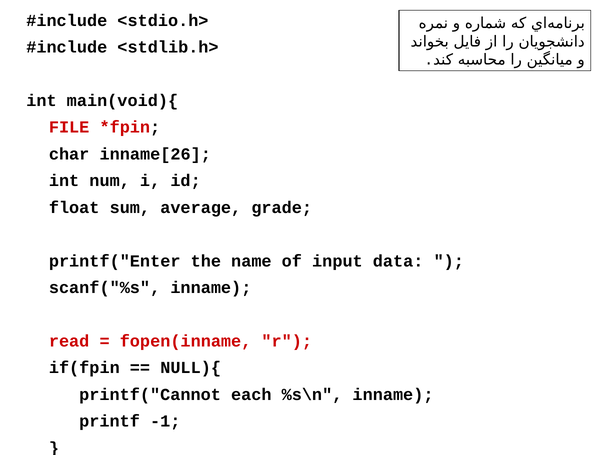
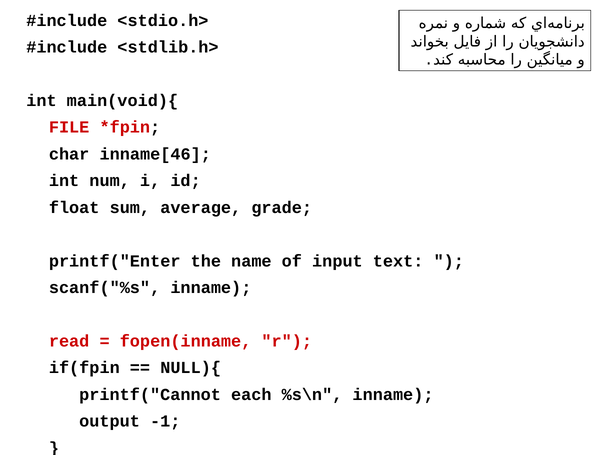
inname[26: inname[26 -> inname[46 (155, 154)
data: data -> text (398, 261)
printf: printf -> output (110, 421)
